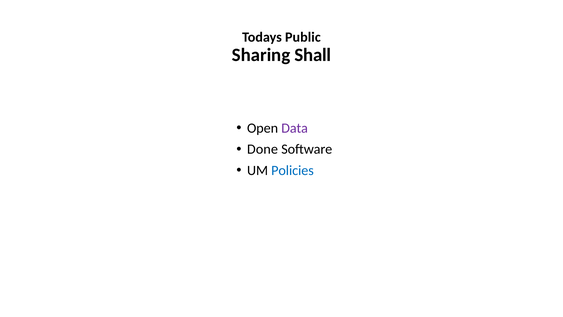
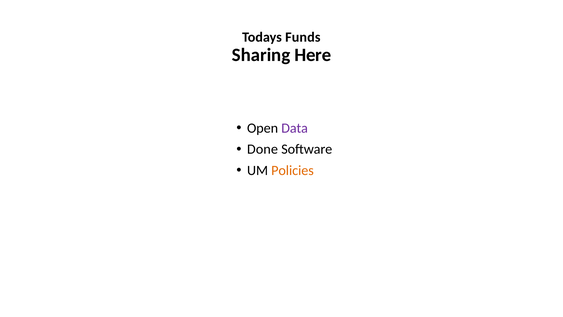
Public: Public -> Funds (303, 37)
Shall: Shall -> Here (313, 55)
Policies colour: blue -> orange (292, 170)
